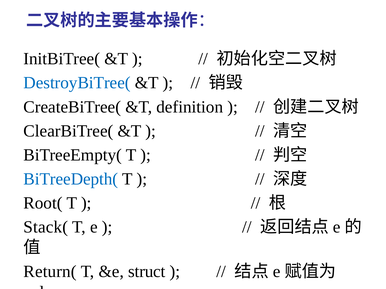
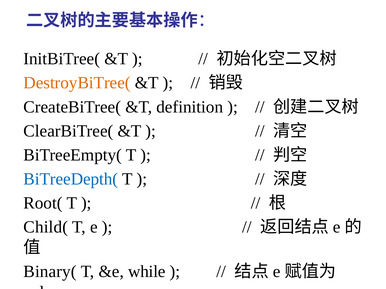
DestroyBiTree( colour: blue -> orange (77, 83)
Stack(: Stack( -> Child( (46, 227)
Return(: Return( -> Binary( (50, 272)
struct: struct -> while (147, 272)
